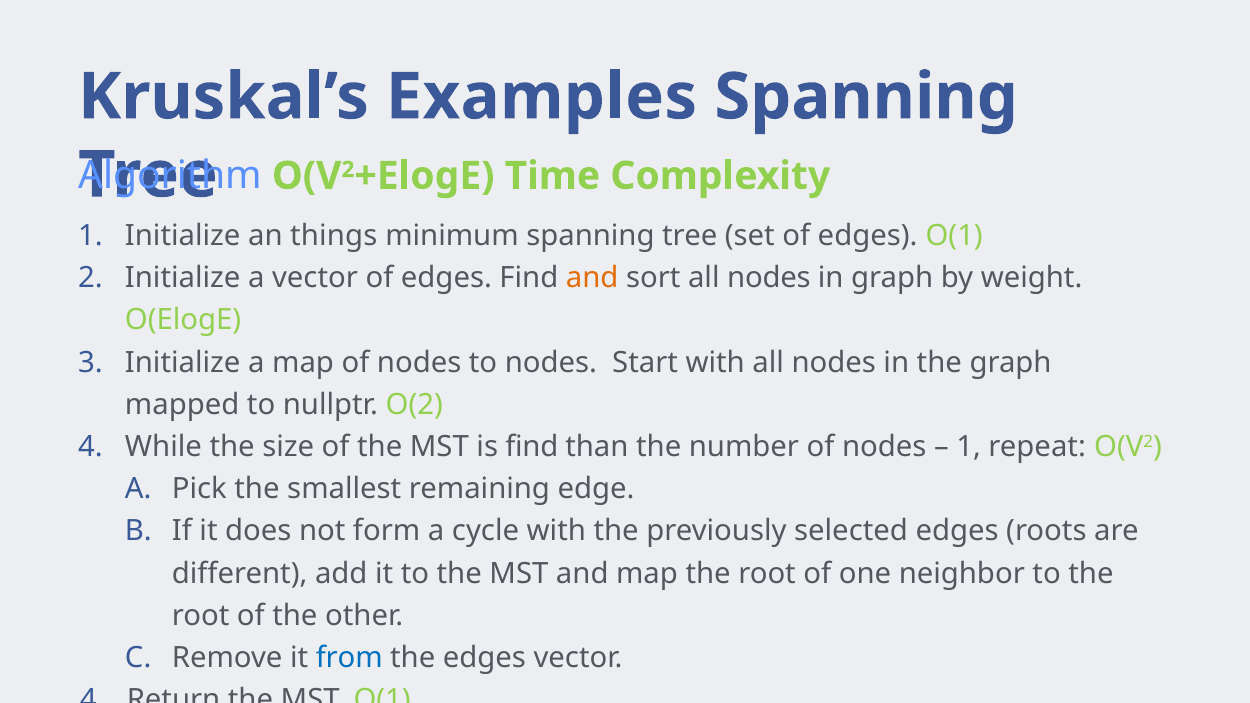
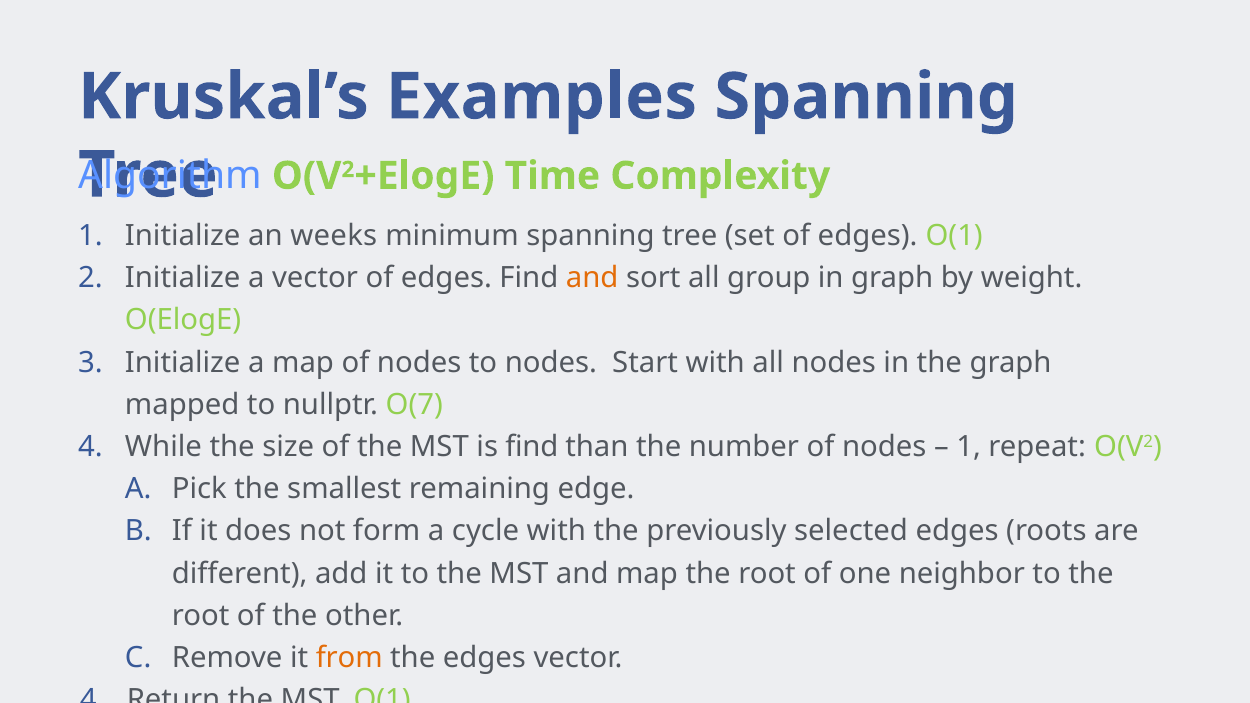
things: things -> weeks (334, 236)
sort all nodes: nodes -> group (769, 278)
O(2: O(2 -> O(7 (414, 405)
from colour: blue -> orange (349, 658)
